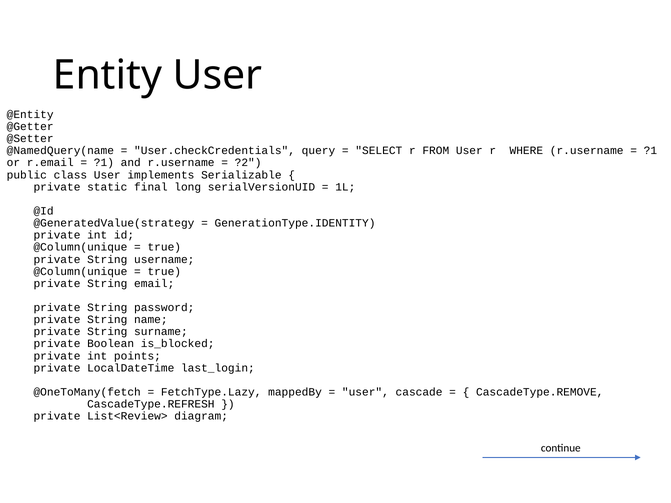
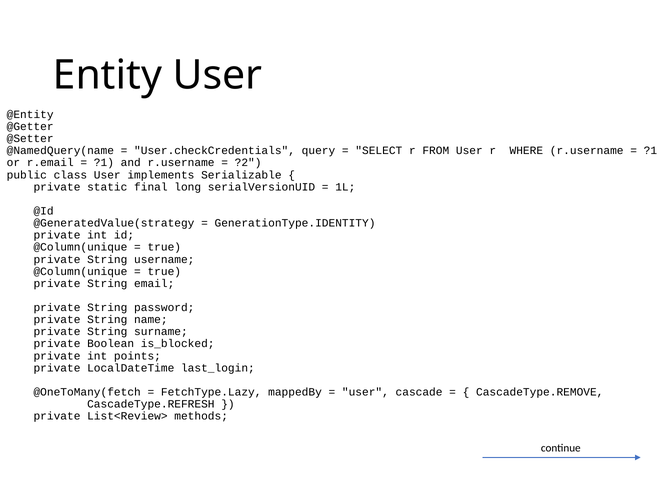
diagram: diagram -> methods (201, 416)
